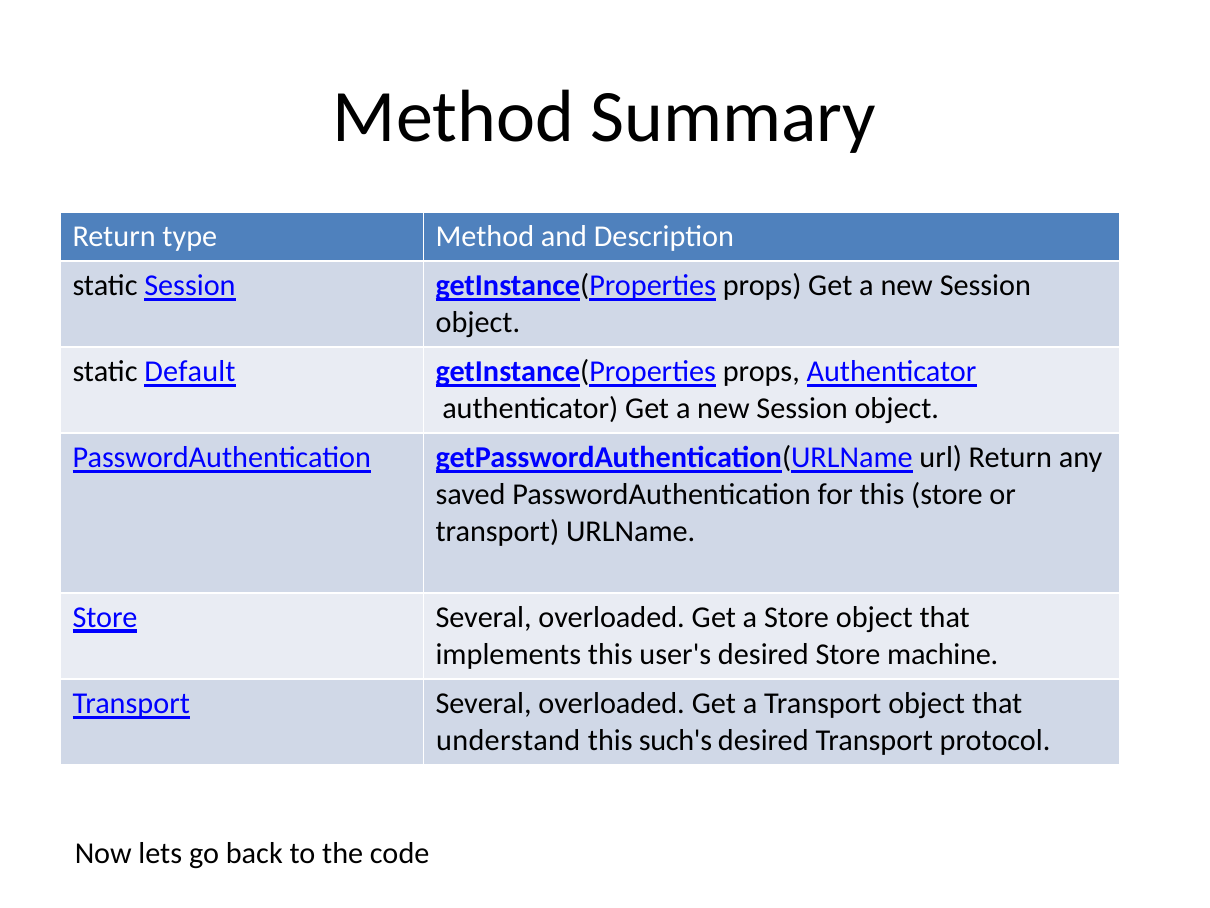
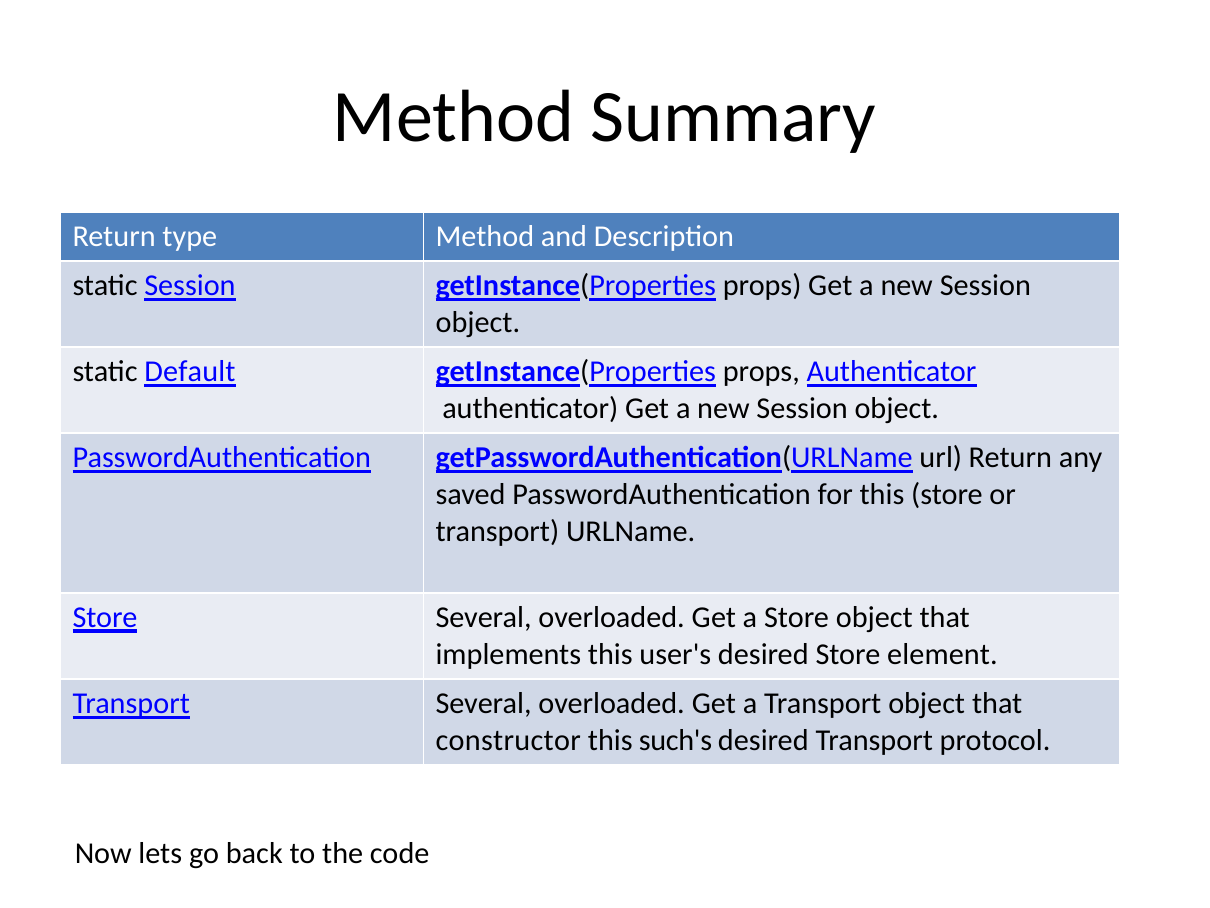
machine: machine -> element (942, 654)
understand: understand -> constructor (508, 740)
